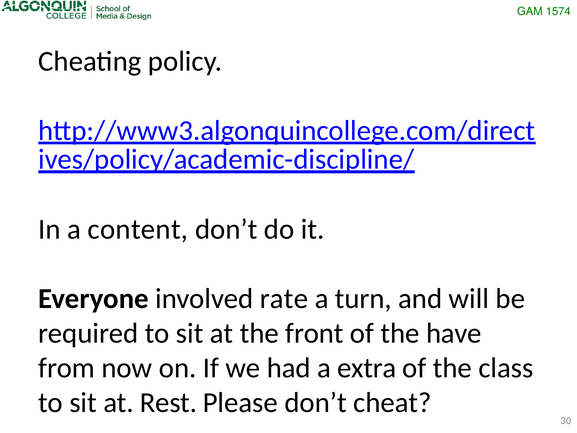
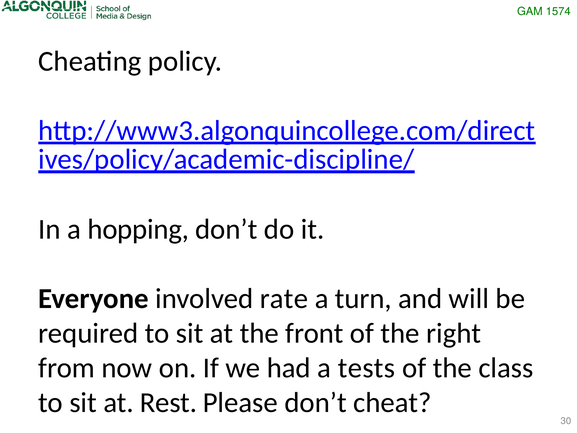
content: content -> hopping (138, 229)
have: have -> right (454, 333)
extra: extra -> tests (366, 368)
